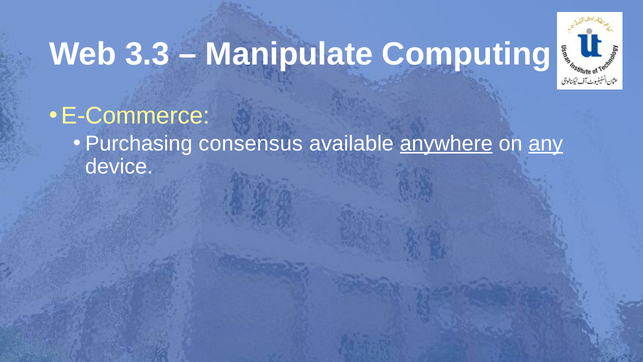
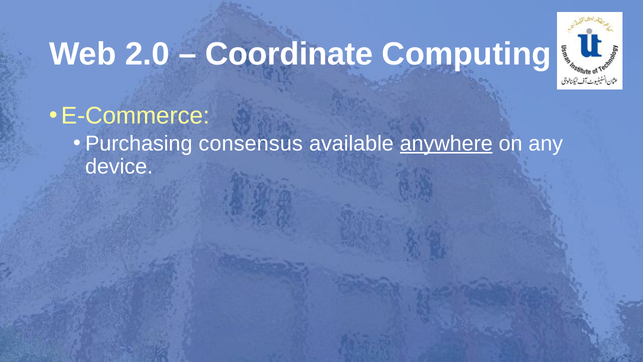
3.3: 3.3 -> 2.0 (147, 54)
Manipulate: Manipulate -> Coordinate (289, 54)
any underline: present -> none (546, 143)
